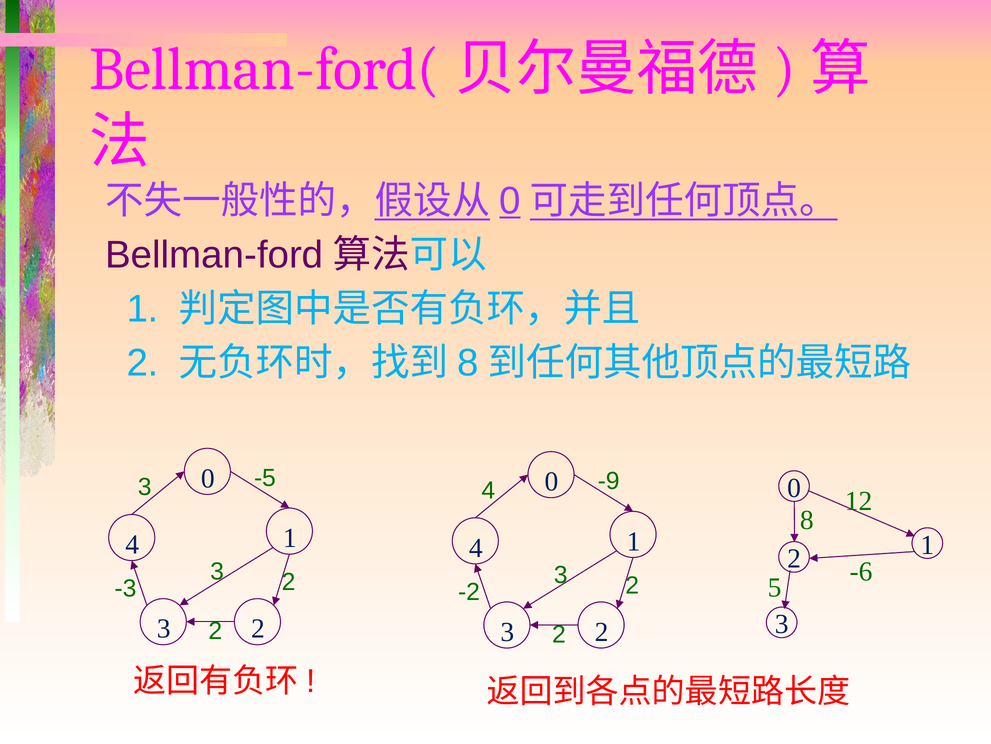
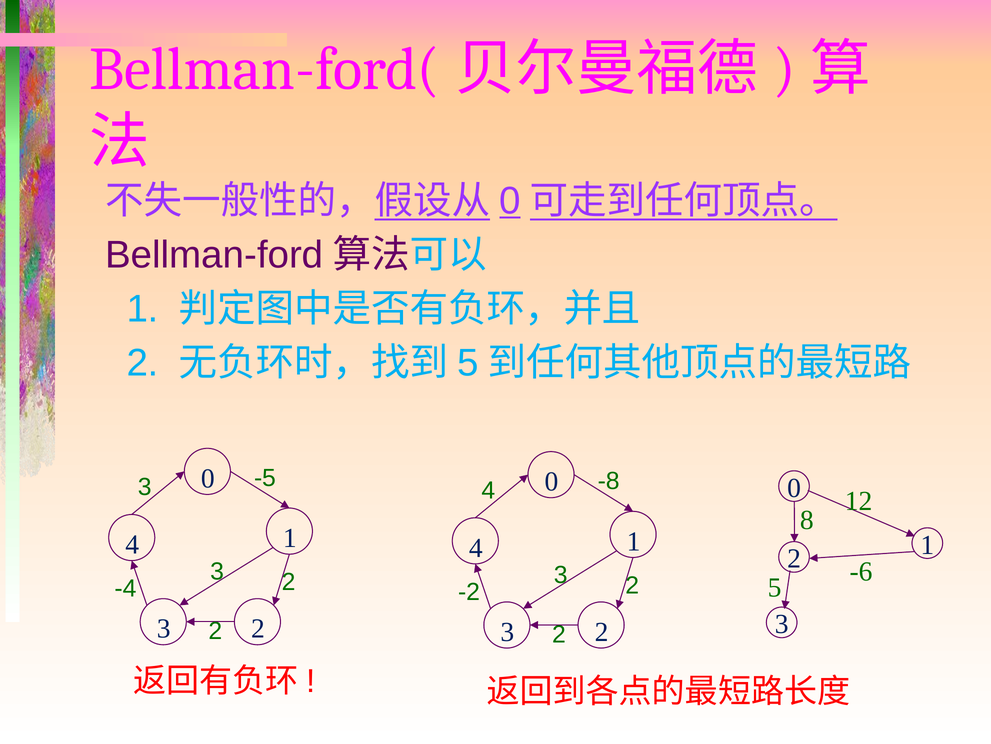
8: 8 -> 5 (468, 363)
-9: -9 -> -8 (609, 481)
-3: -3 -> -4 (125, 588)
